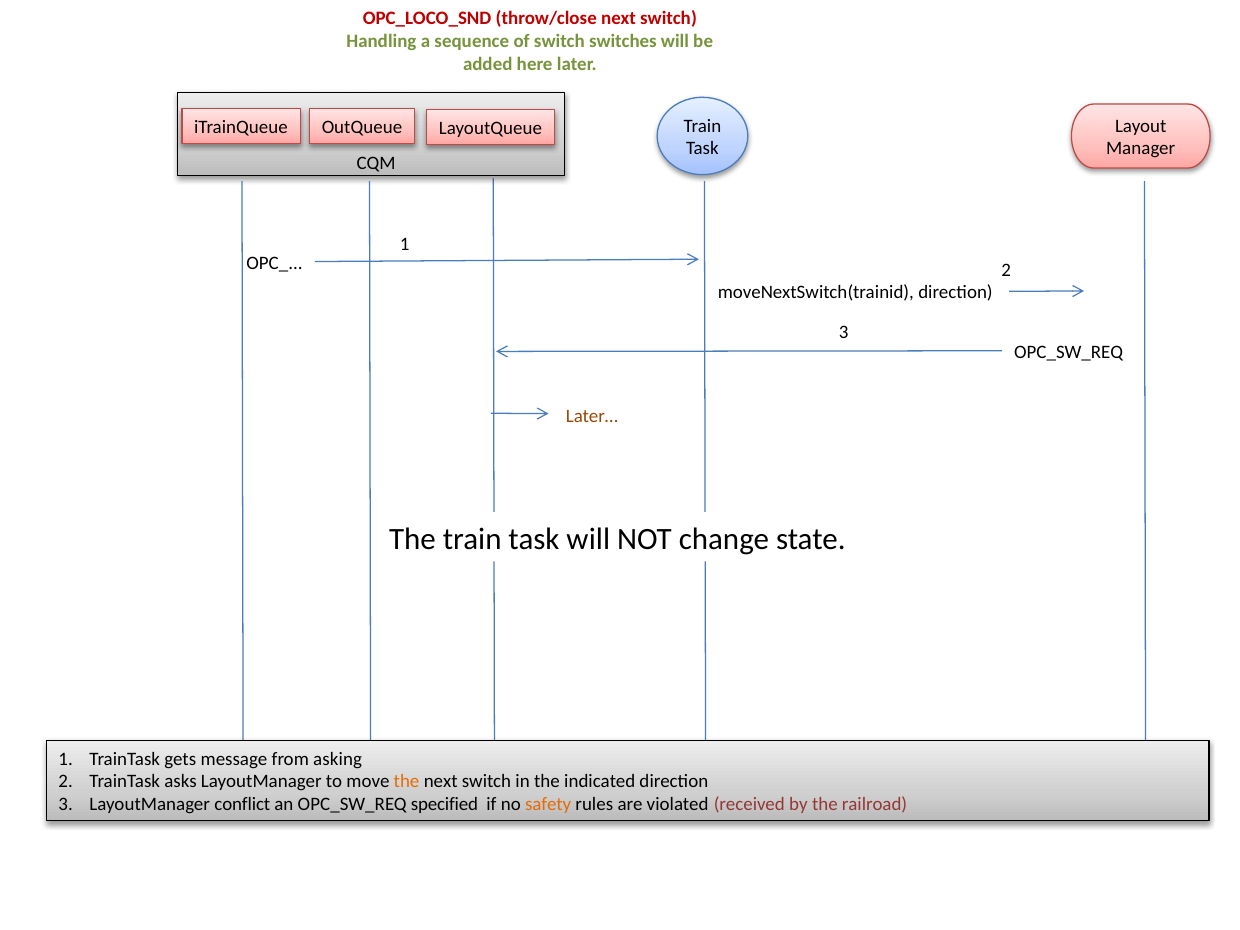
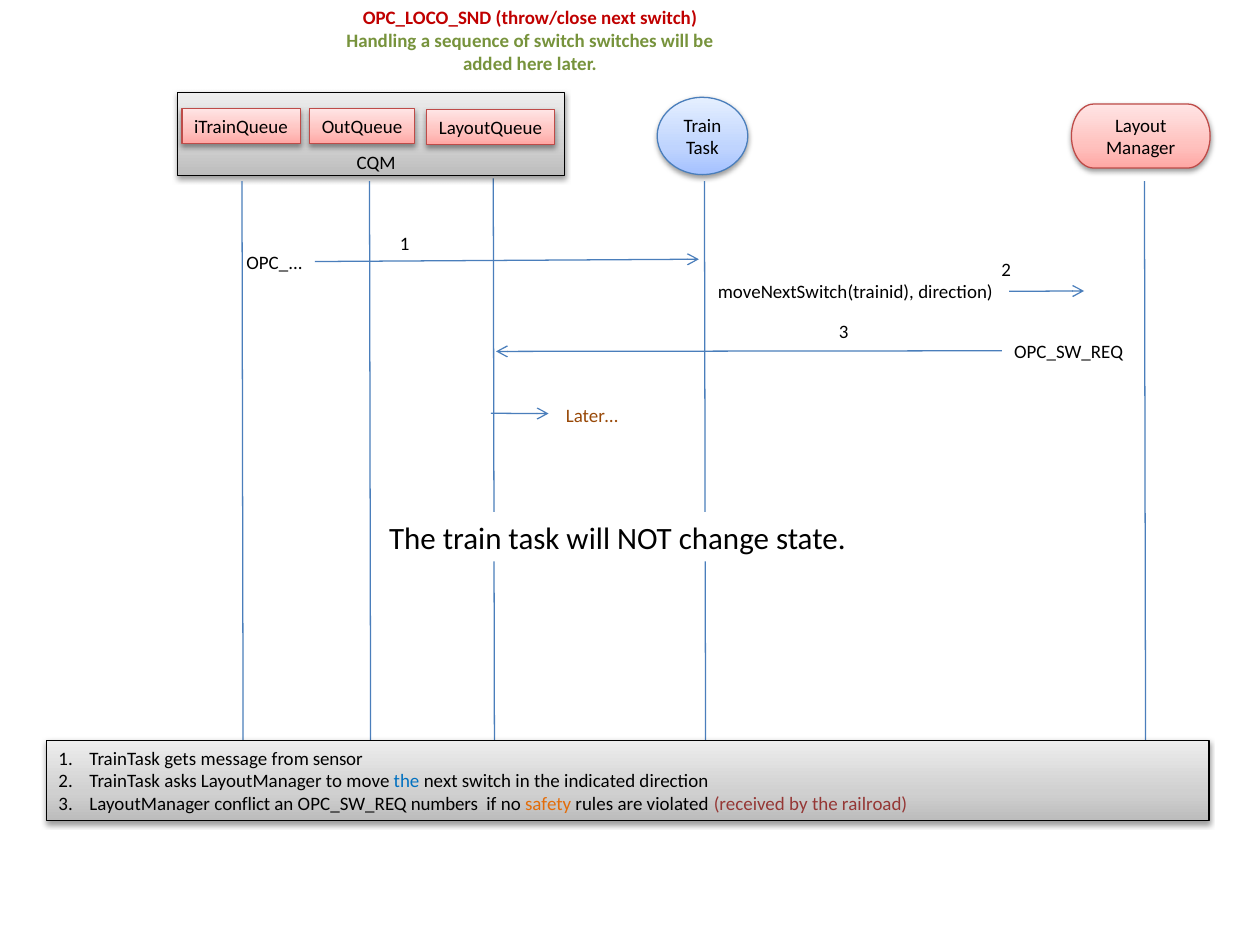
asking: asking -> sensor (338, 759)
the colour: orange -> blue (407, 782)
specified: specified -> numbers (445, 804)
